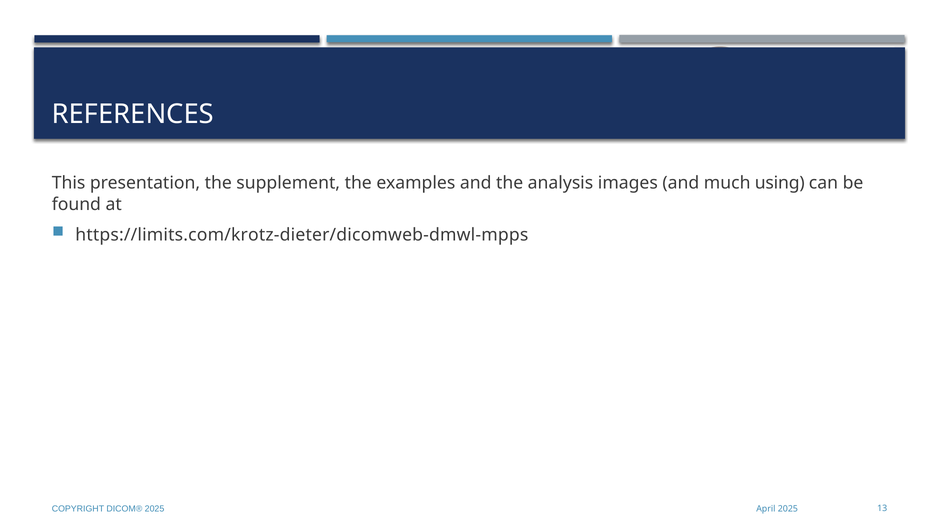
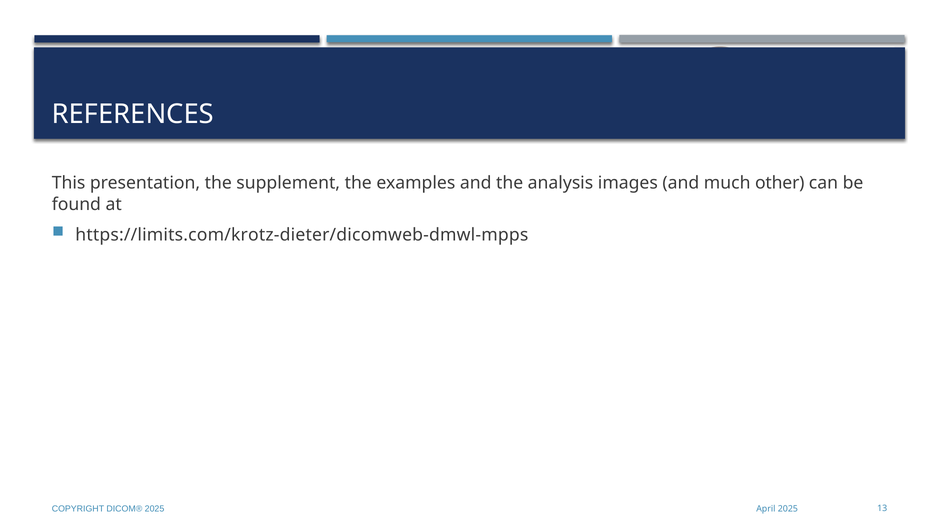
using: using -> other (780, 183)
